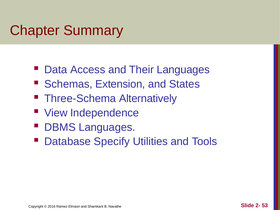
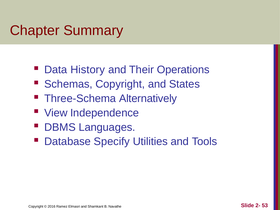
Access: Access -> History (88, 70)
Their Languages: Languages -> Operations (183, 70)
Schemas Extension: Extension -> Copyright (120, 84)
